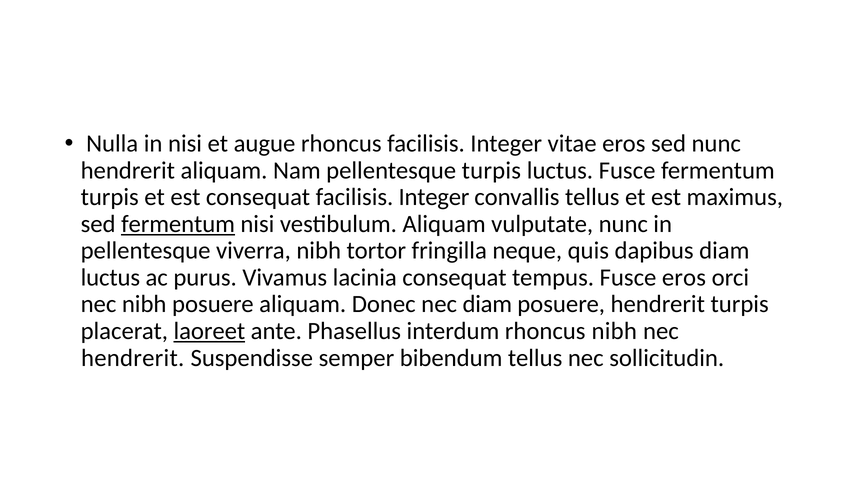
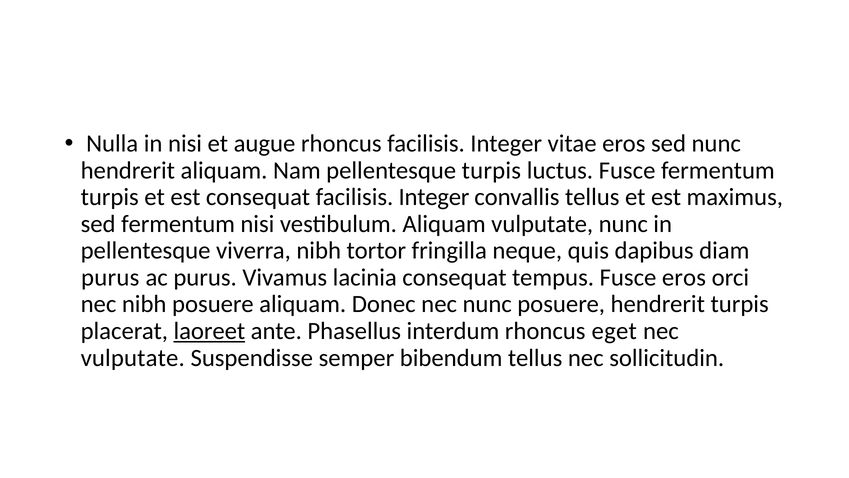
fermentum underline: present -> none (178, 224)
luctus: luctus -> purus (110, 277)
nec diam: diam -> nunc (487, 304)
rhoncus nibh: nibh -> eget (614, 331)
hendrerit: hendrerit -> vulputate (133, 358)
